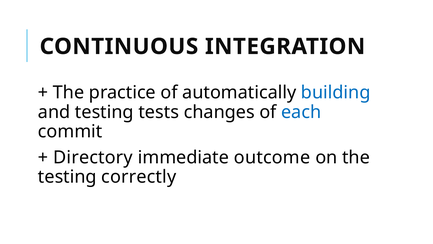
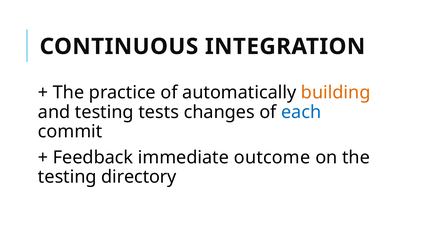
building colour: blue -> orange (336, 92)
Directory: Directory -> Feedback (93, 157)
correctly: correctly -> directory (139, 177)
